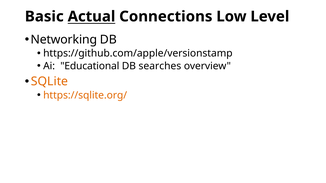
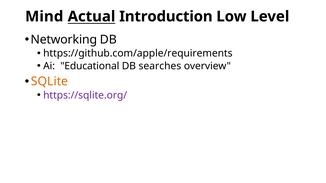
Basic: Basic -> Mind (44, 17)
Connections: Connections -> Introduction (166, 17)
https://github.com/apple/versionstamp: https://github.com/apple/versionstamp -> https://github.com/apple/requirements (138, 53)
https://sqlite.org/ colour: orange -> purple (85, 95)
